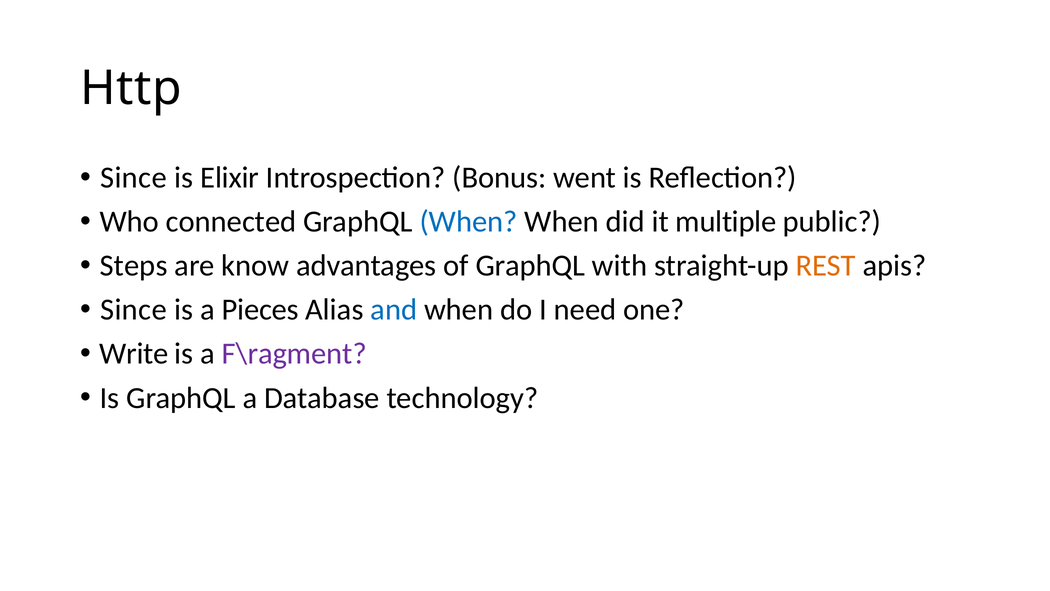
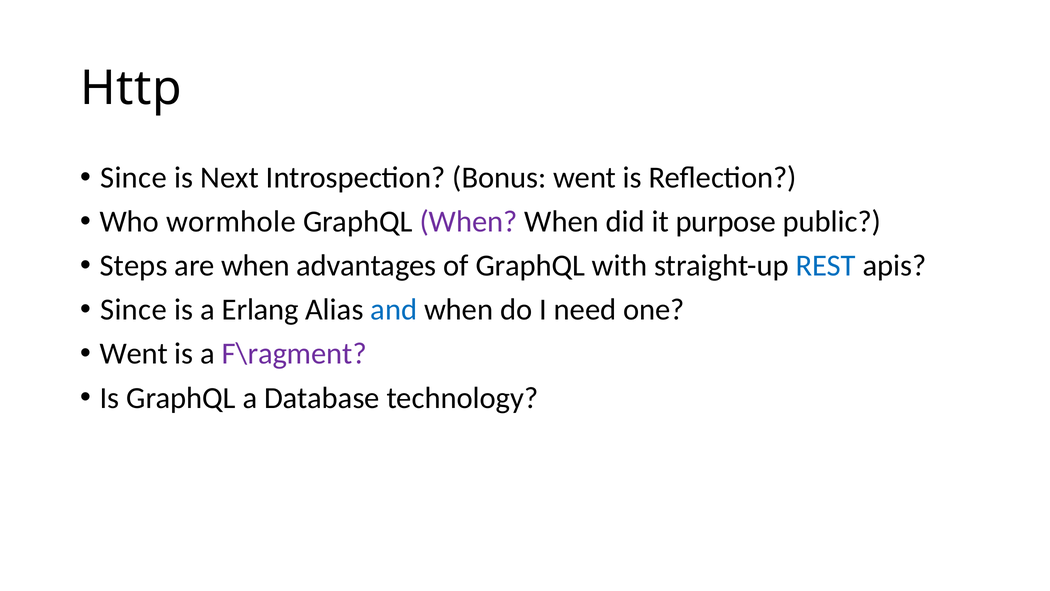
Elixir: Elixir -> Next (230, 178)
connected: connected -> wormhole (231, 222)
When colour: blue -> purple (469, 222)
multiple: multiple -> purpose (726, 222)
are know: know -> when (256, 266)
REST colour: orange -> blue (826, 266)
Pieces: Pieces -> Erlang (260, 310)
Write: Write -> Went (134, 354)
